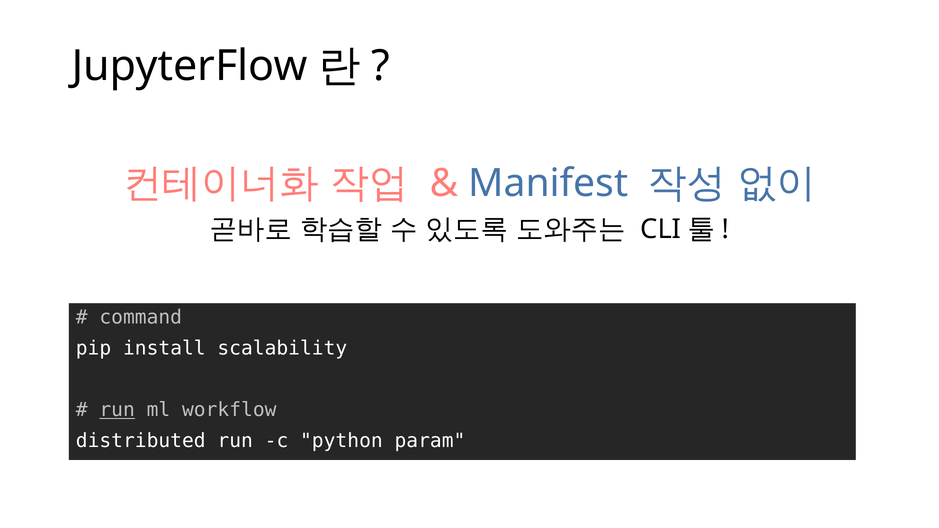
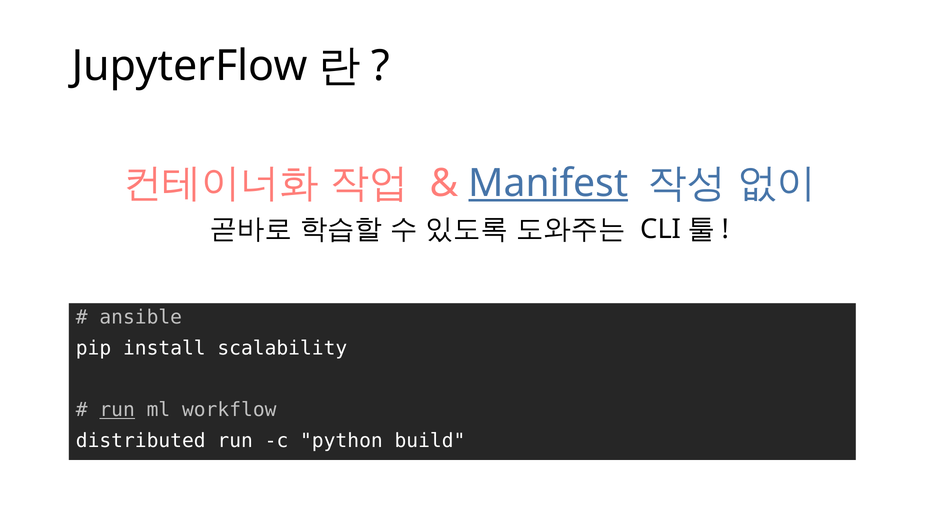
Manifest underline: none -> present (548, 183)
command: command -> ansible (141, 317)
param: param -> build (430, 441)
